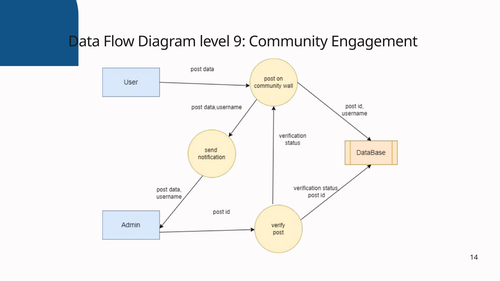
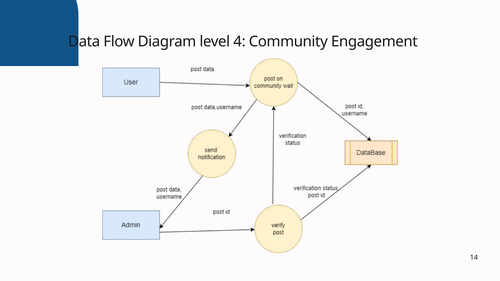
9: 9 -> 4 (239, 42)
